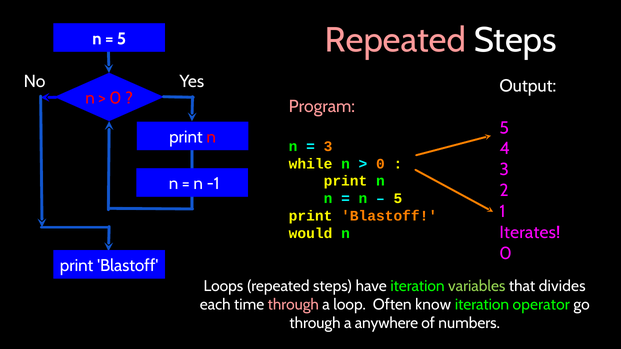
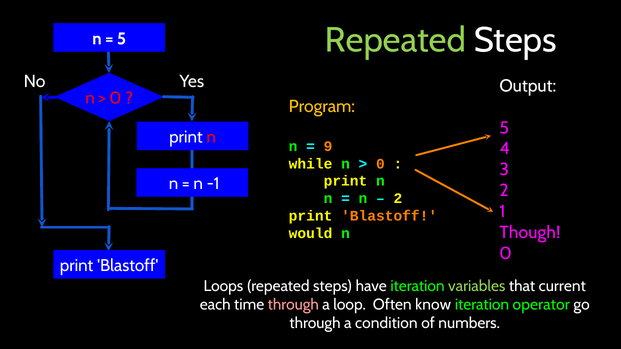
Repeated colour: pink -> light green (395, 40)
Program colour: pink -> yellow (322, 106)
3: 3 -> 9 (328, 146)
5: 5 -> 2 (398, 199)
Iterates: Iterates -> Though (530, 233)
divides: divides -> current (562, 286)
anywhere: anywhere -> condition (386, 324)
